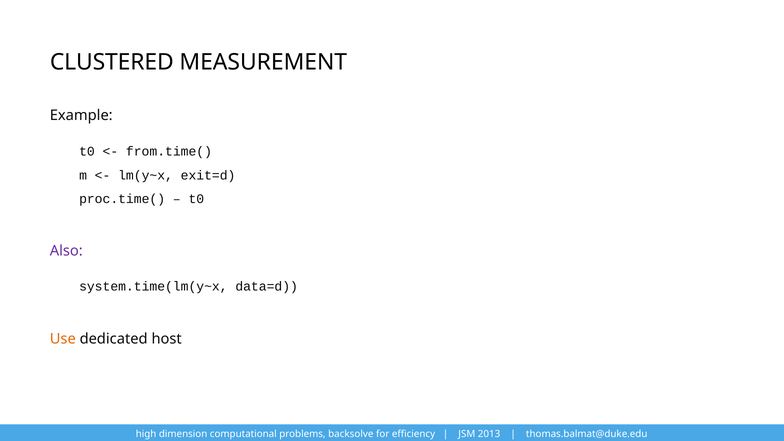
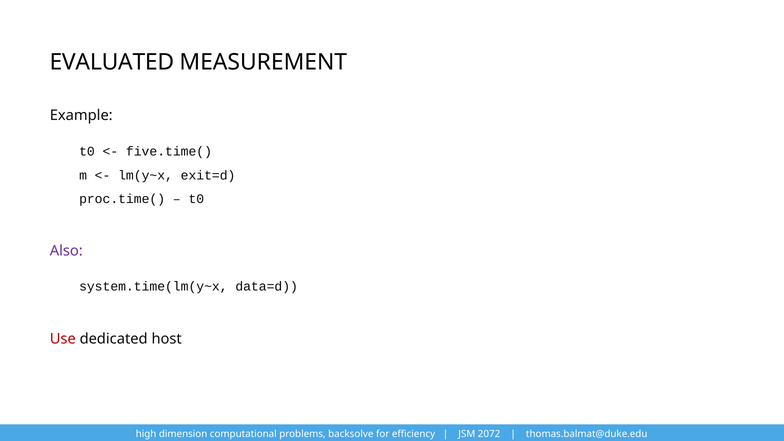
CLUSTERED: CLUSTERED -> EVALUATED (112, 62)
from.time(: from.time( -> five.time( (169, 151)
Use colour: orange -> red (63, 339)
2013: 2013 -> 2072 (489, 434)
